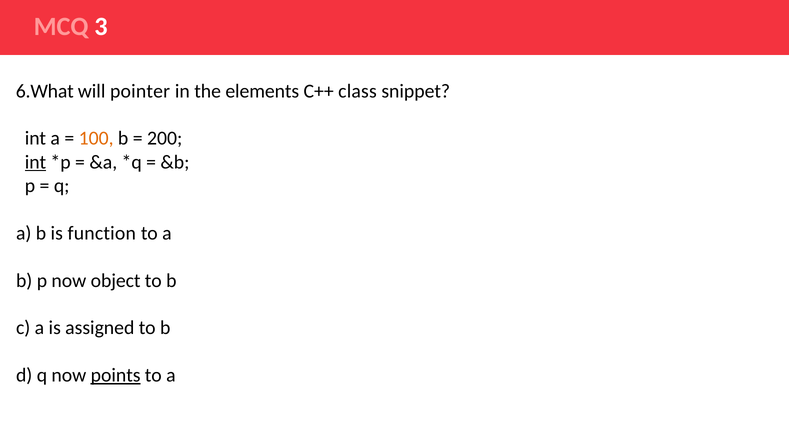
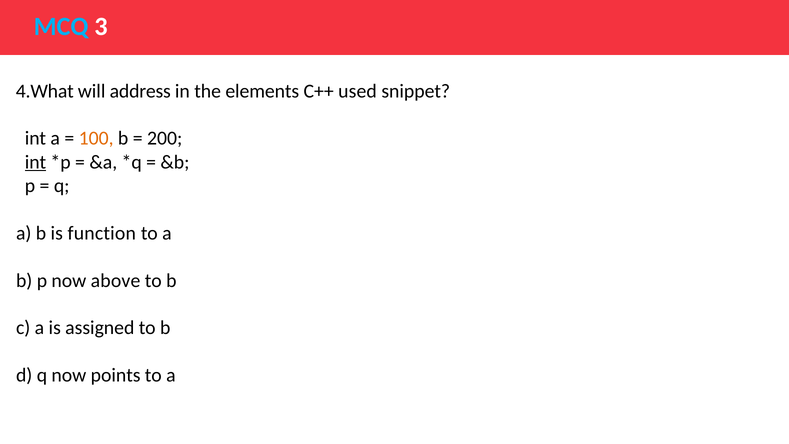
MCQ colour: pink -> light blue (61, 27)
6.What: 6.What -> 4.What (45, 91)
pointer: pointer -> address (140, 91)
class: class -> used (358, 91)
object: object -> above (116, 280)
points underline: present -> none (116, 375)
